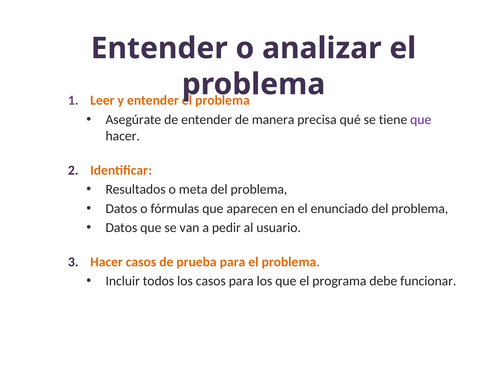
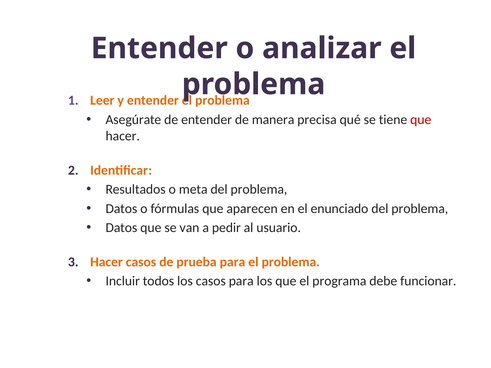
que colour: purple -> red (421, 120)
